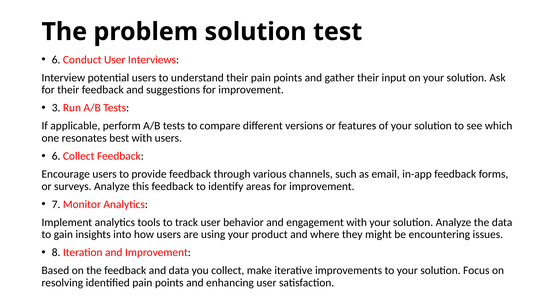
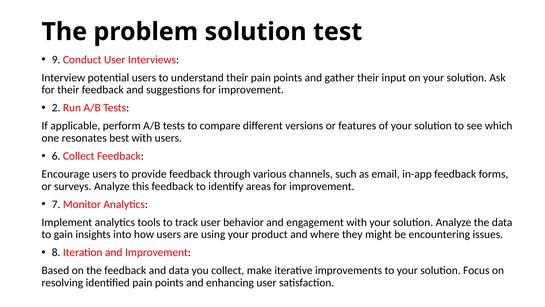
6: 6 -> 9 (56, 60)
3: 3 -> 2 (56, 108)
